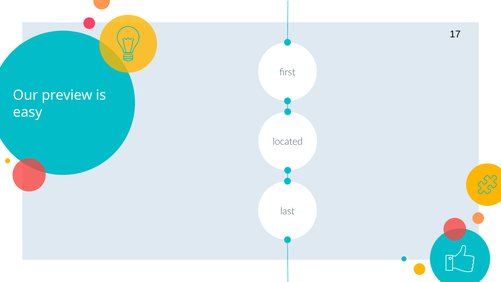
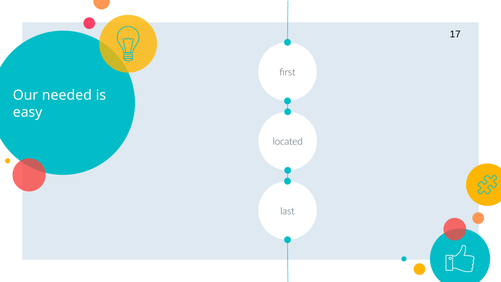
preview: preview -> needed (67, 95)
